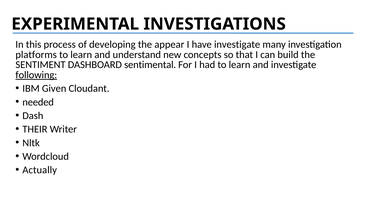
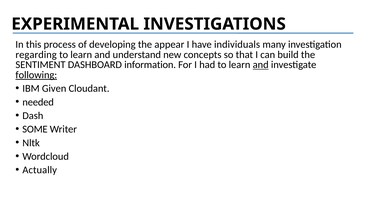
have investigate: investigate -> individuals (237, 45)
platforms: platforms -> regarding (36, 55)
sentimental: sentimental -> information (150, 65)
and underline: none -> present (261, 65)
THEIR: THEIR -> SOME (35, 129)
